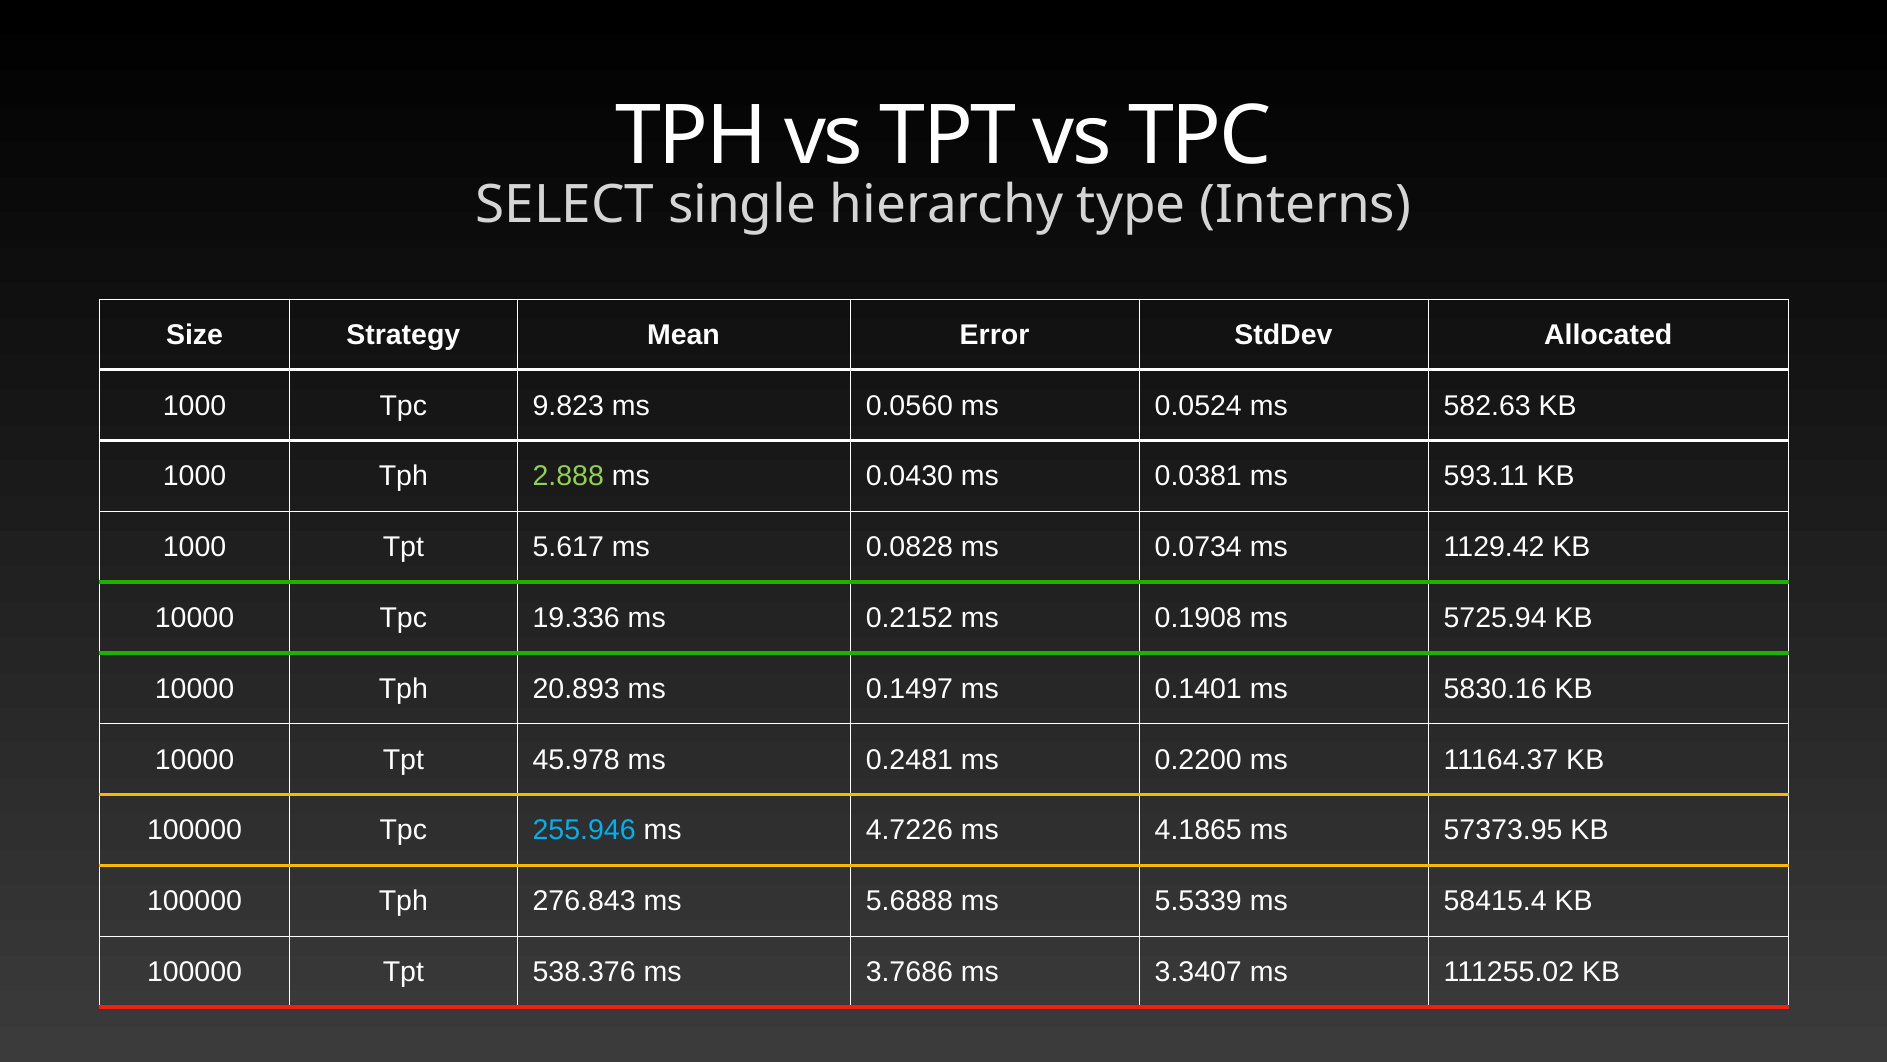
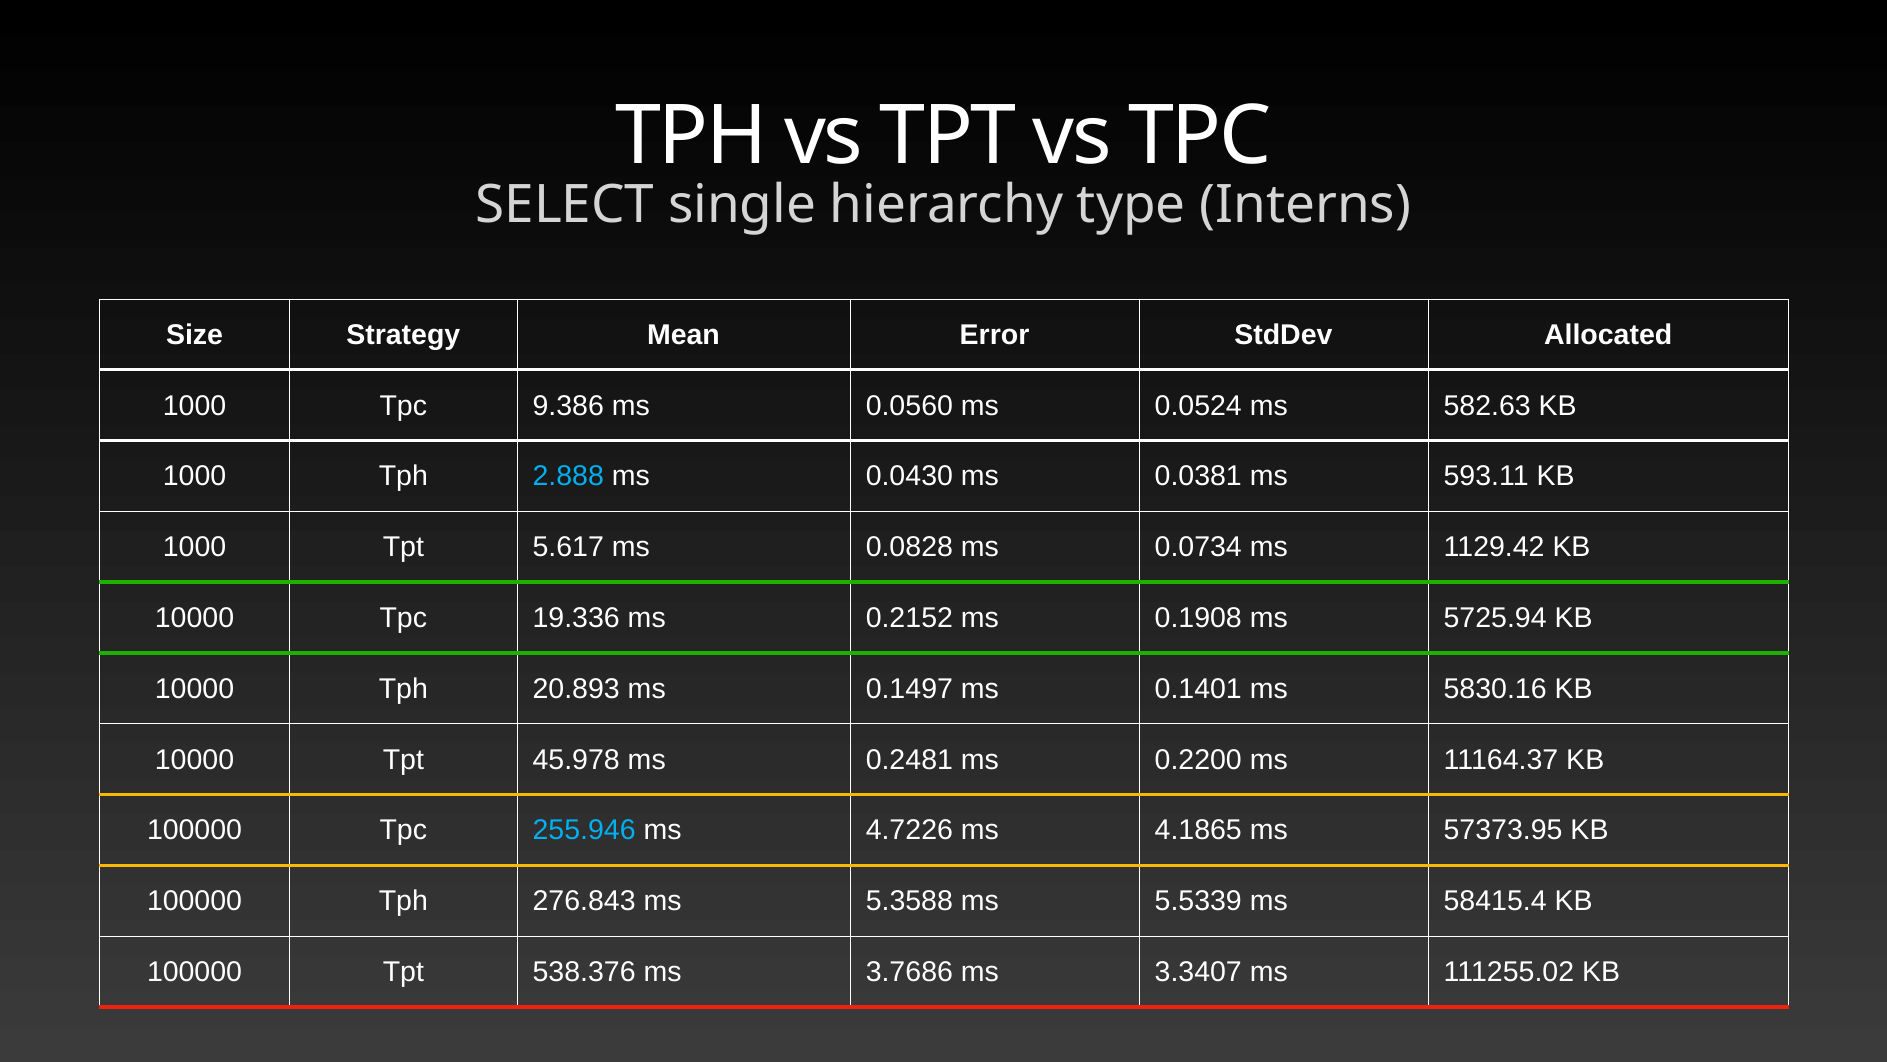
9.823: 9.823 -> 9.386 (568, 405)
2.888 colour: light green -> light blue (568, 476)
5.6888: 5.6888 -> 5.3588 (909, 901)
